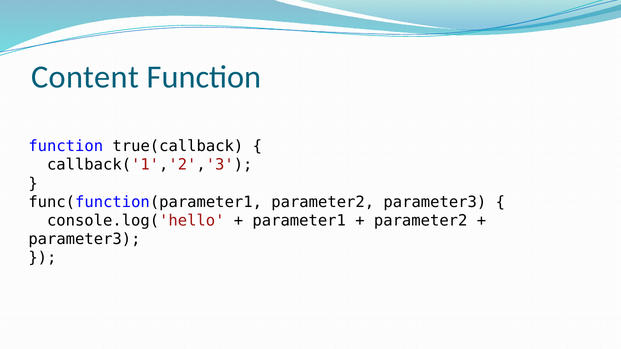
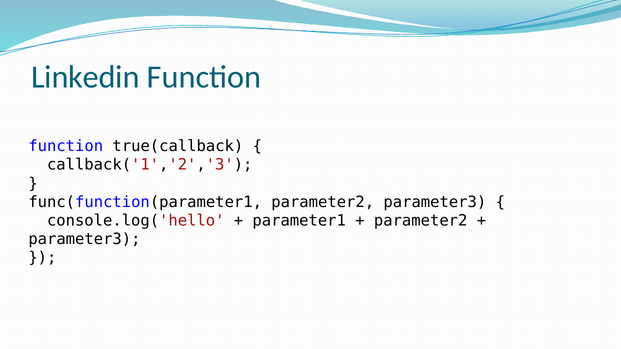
Content: Content -> Linkedin (85, 77)
